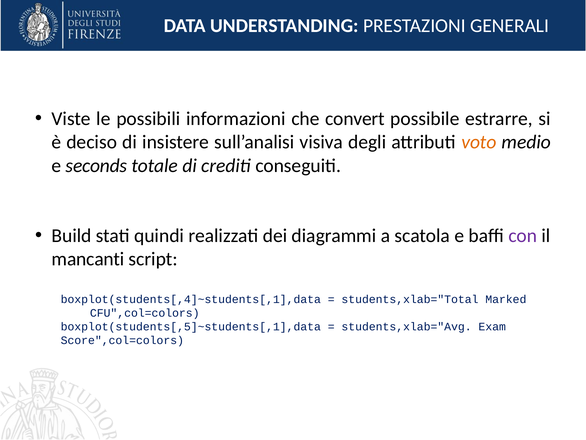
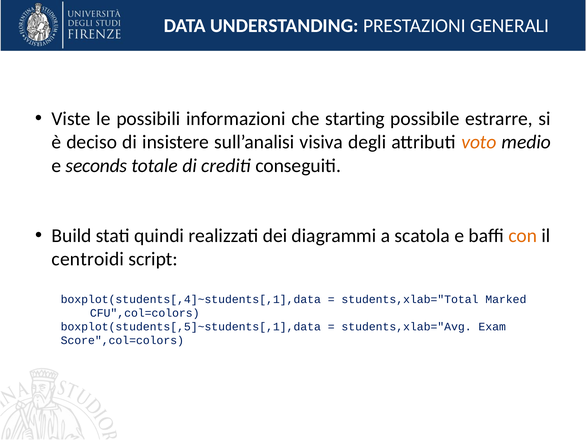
convert: convert -> starting (355, 119)
con colour: purple -> orange (523, 235)
mancanti: mancanti -> centroidi (88, 259)
